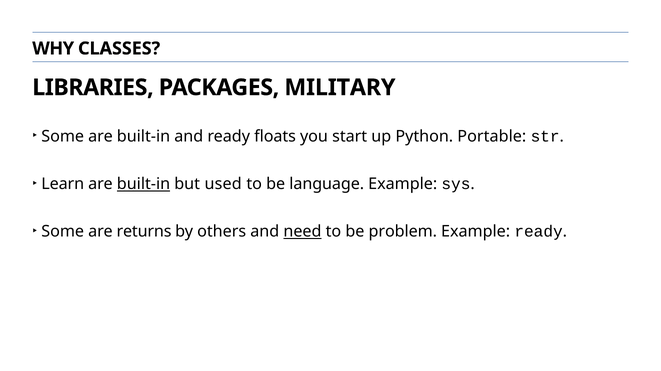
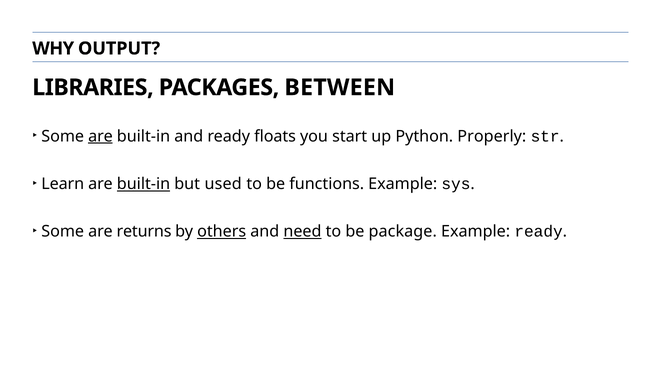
CLASSES: CLASSES -> OUTPUT (119, 49)
MILITARY: MILITARY -> BETWEEN (340, 88)
are underline: none -> present (100, 136)
Portable: Portable -> Properly (492, 136)
language: language -> functions (327, 184)
others underline: none -> present (222, 232)
problem: problem -> package (403, 232)
